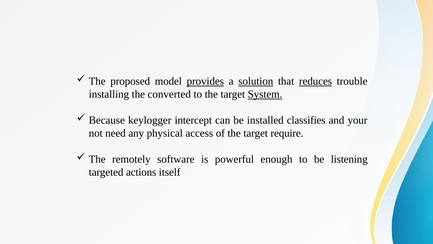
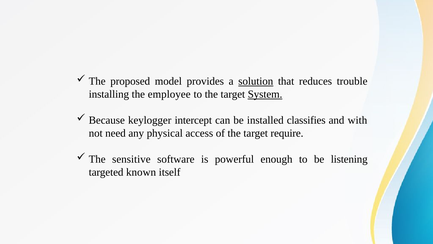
provides underline: present -> none (205, 81)
reduces underline: present -> none (316, 81)
converted: converted -> employee (169, 94)
your: your -> with (357, 120)
remotely: remotely -> sensitive (131, 159)
actions: actions -> known (141, 172)
